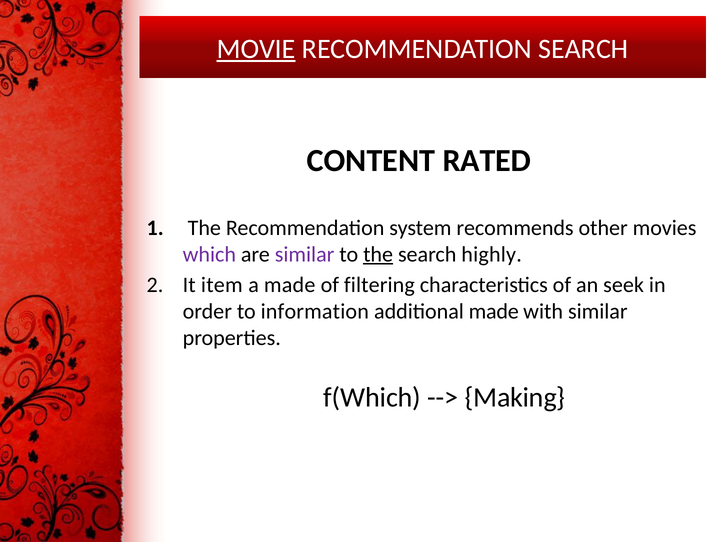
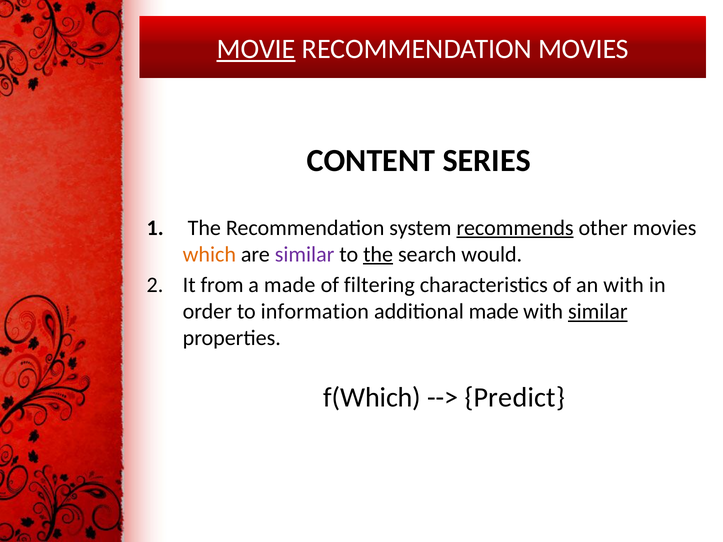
RECOMMENDATION SEARCH: SEARCH -> MOVIES (583, 49)
RATED: RATED -> SERIES (487, 161)
recommends underline: none -> present (515, 228)
which colour: purple -> orange (209, 254)
highly: highly -> would (492, 254)
item: item -> from (222, 285)
an seek: seek -> with (623, 285)
similar underline: none -> present (598, 312)
Making: Making -> Predict (515, 398)
